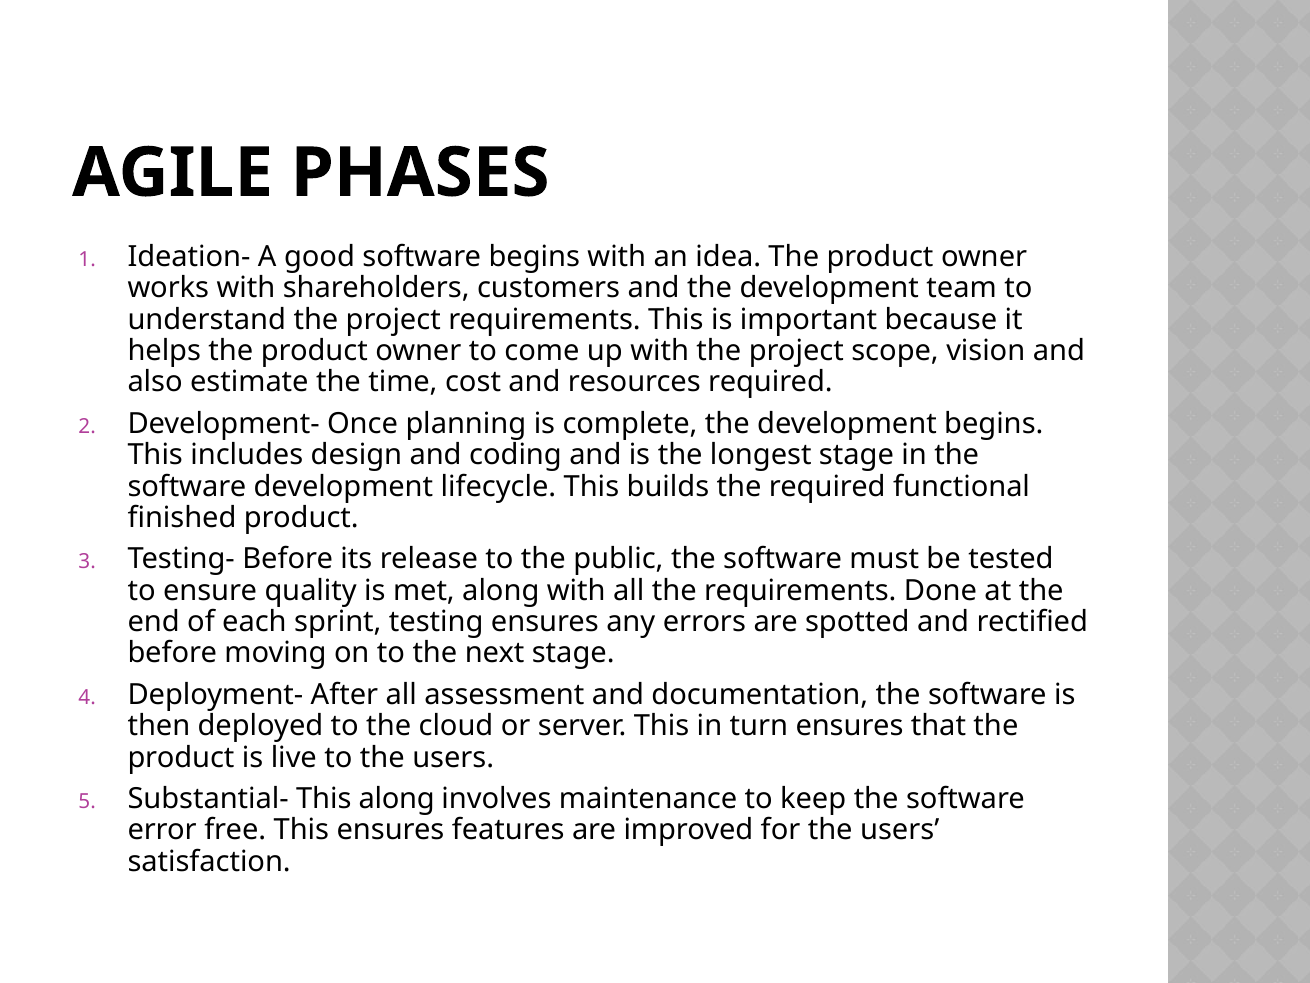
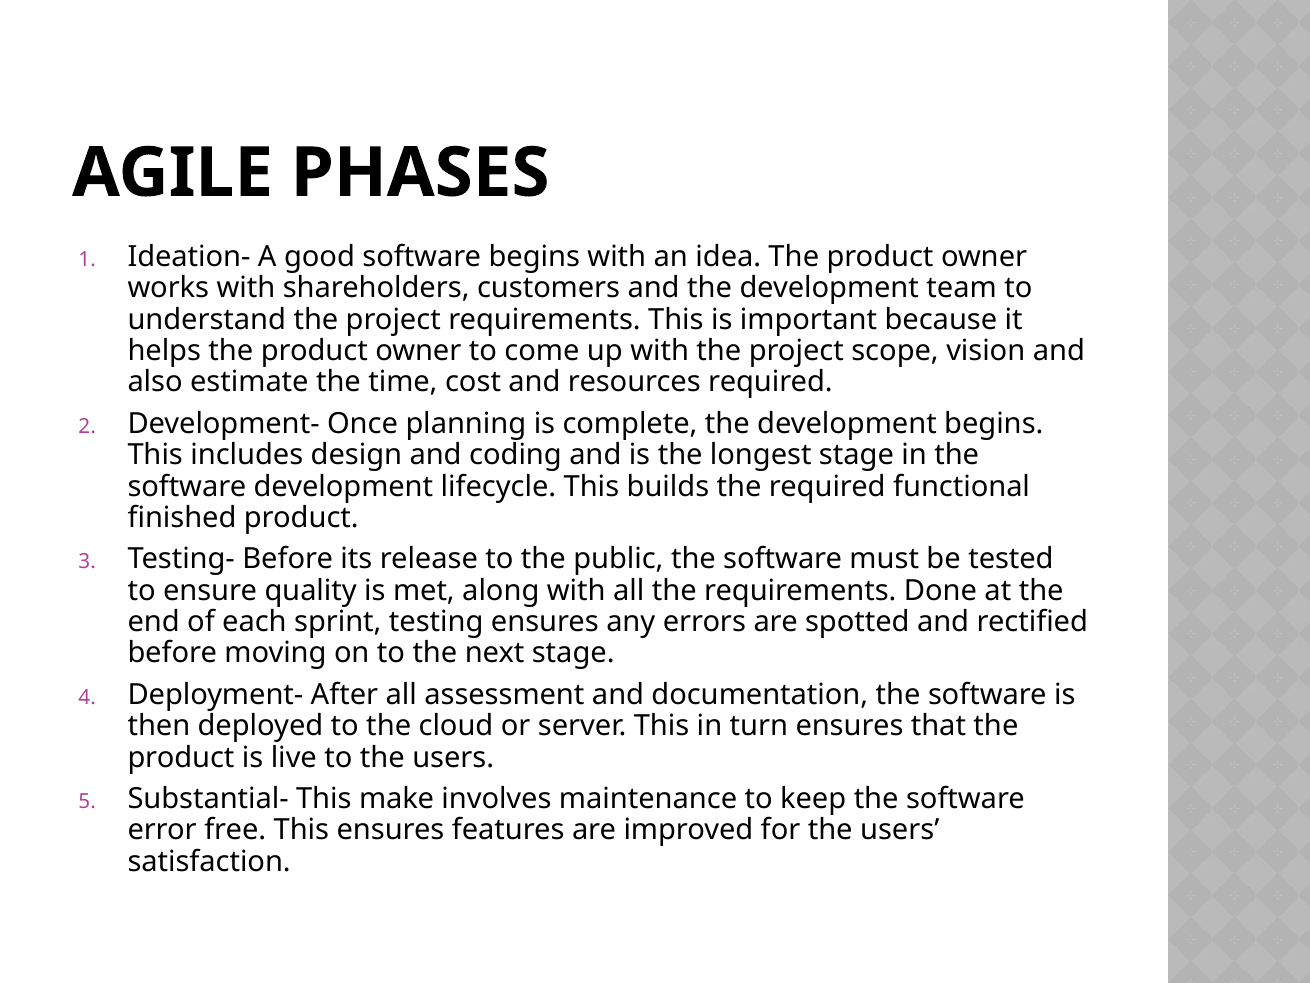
This along: along -> make (397, 798)
